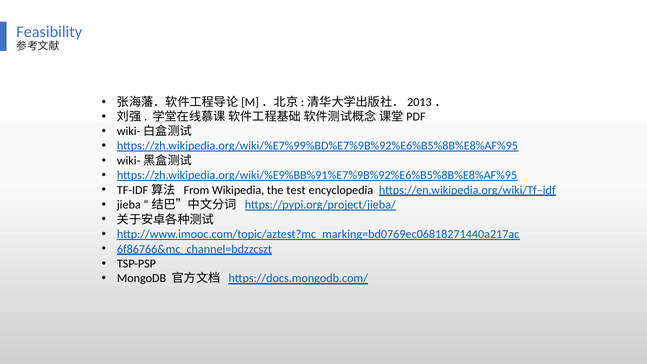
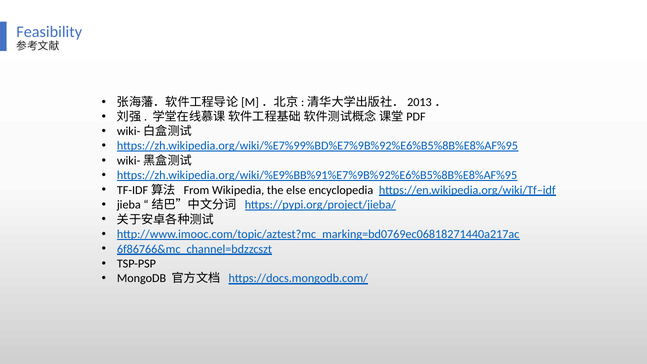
test: test -> else (296, 190)
